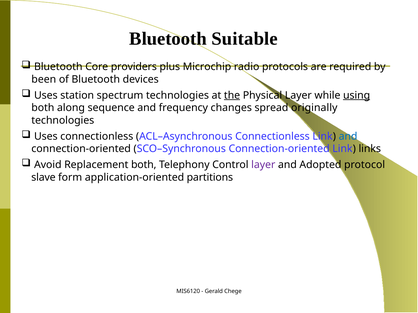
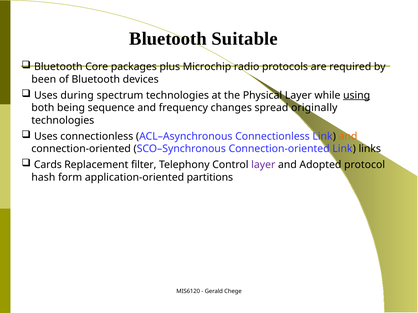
providers: providers -> packages (134, 67)
station: station -> during (77, 95)
the underline: present -> none (232, 95)
along: along -> being (71, 108)
and colour: blue -> orange (348, 137)
Avoid: Avoid -> Cards (48, 165)
Replacement both: both -> filter (144, 165)
slave: slave -> hash (43, 178)
